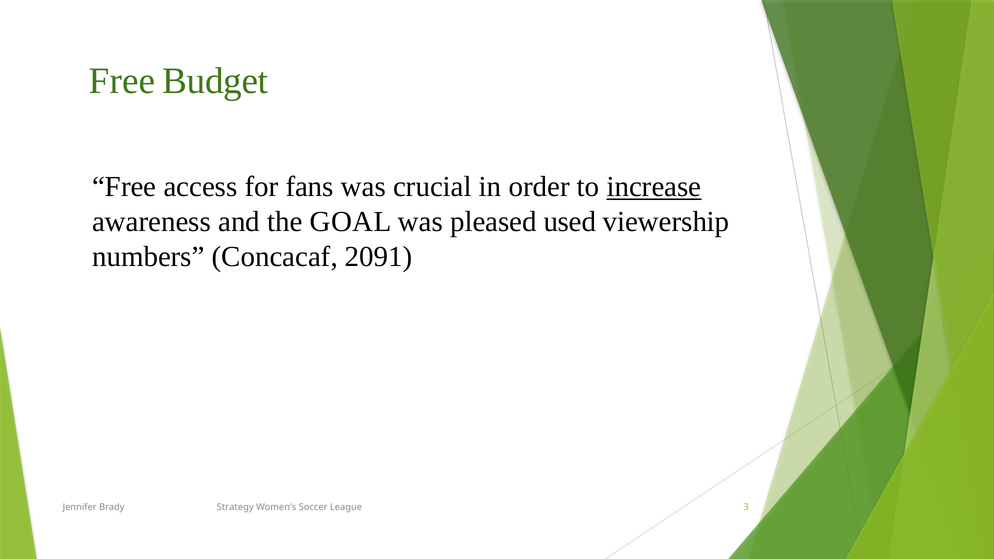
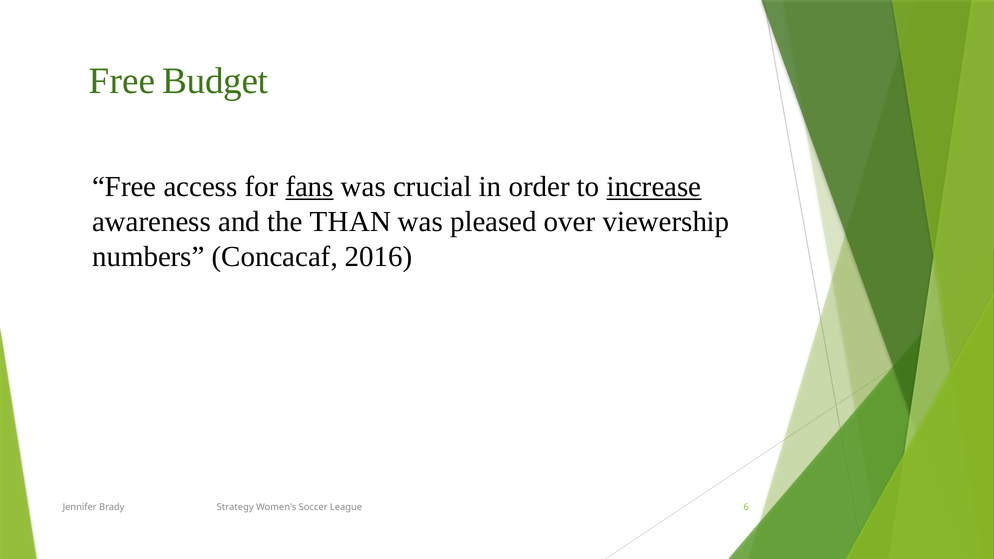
fans underline: none -> present (310, 187)
GOAL: GOAL -> THAN (351, 222)
used: used -> over (570, 222)
2091: 2091 -> 2016 (379, 257)
3: 3 -> 6 (746, 507)
